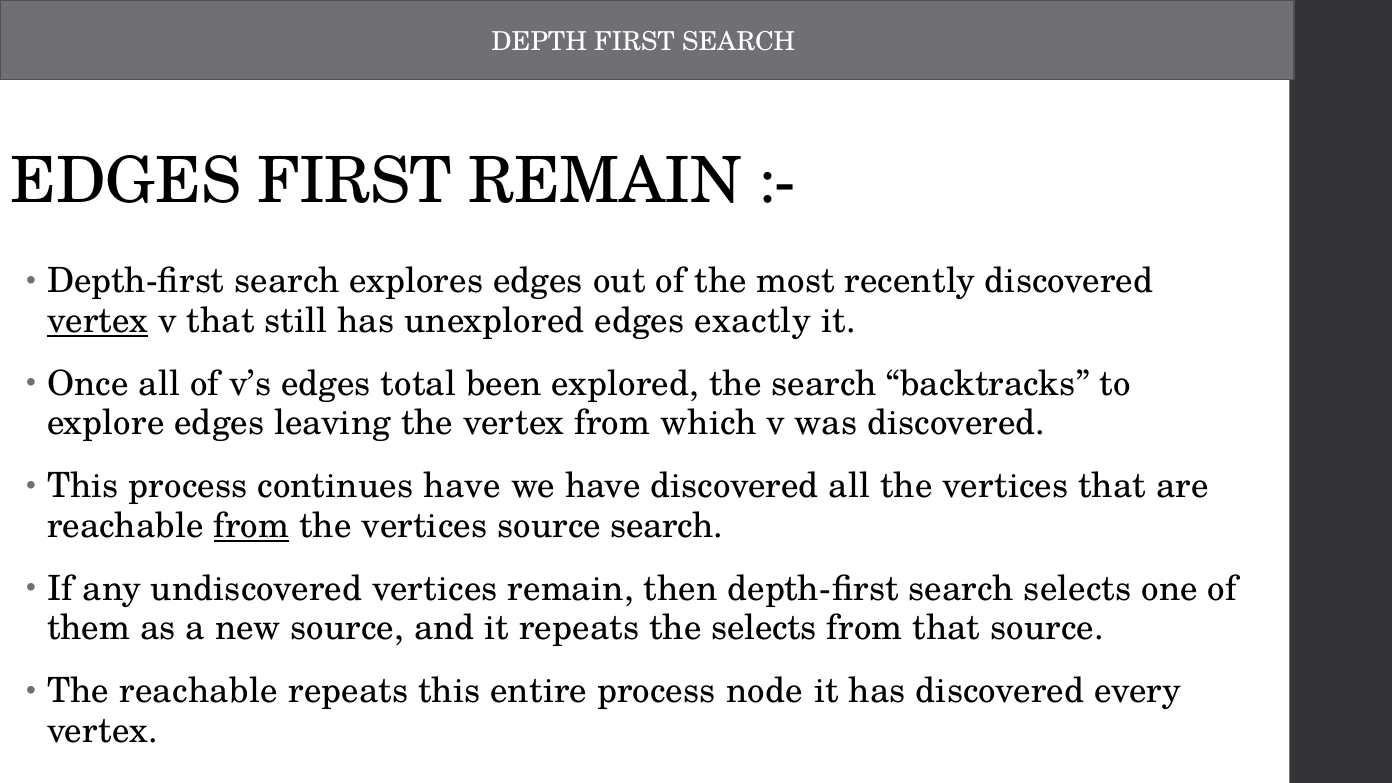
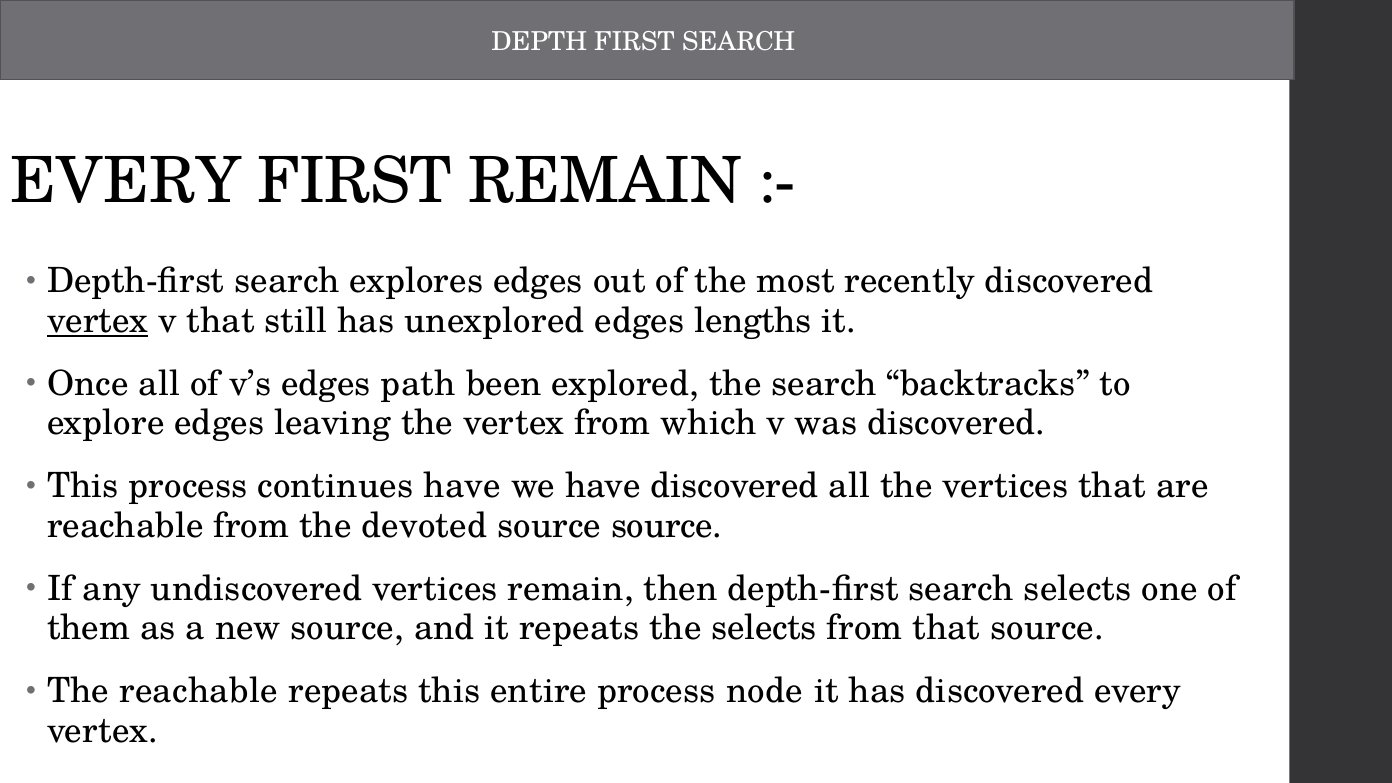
EDGES: EDGES -> EVERY (126, 181)
exactly: exactly -> lengths (753, 321)
total: total -> path (418, 384)
from underline: present -> none (251, 526)
vertices: vertices -> devoted (424, 526)
source search: search -> source (667, 526)
